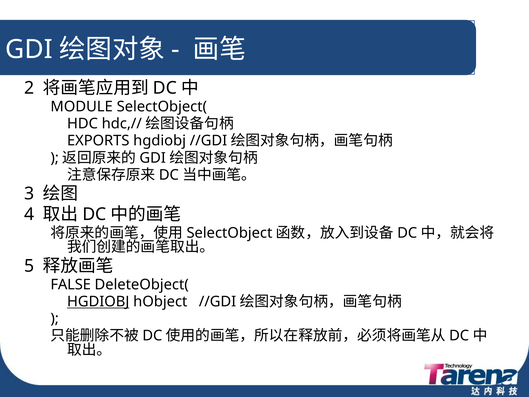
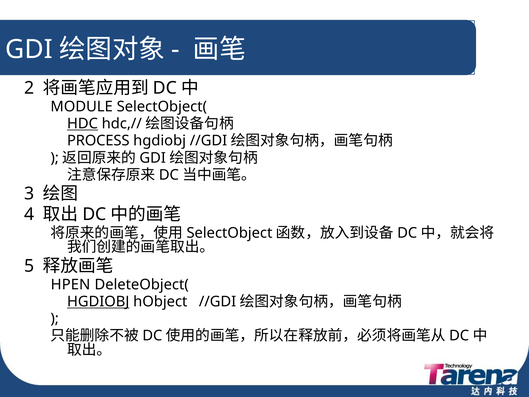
HDC underline: none -> present (82, 124)
EXPORTS: EXPORTS -> PROCESS (98, 141)
FALSE: FALSE -> HPEN (71, 284)
